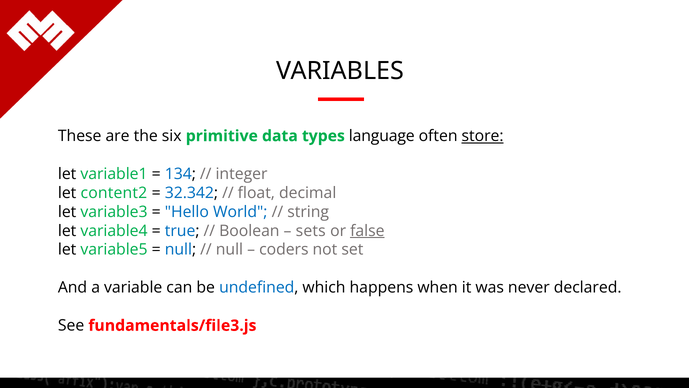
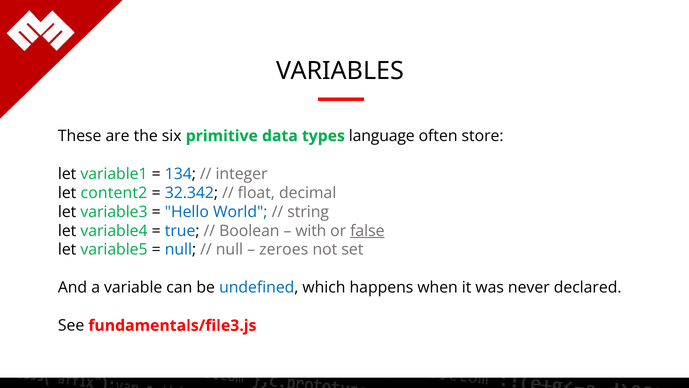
store underline: present -> none (483, 136)
sets: sets -> with (311, 231)
coders: coders -> zeroes (284, 249)
